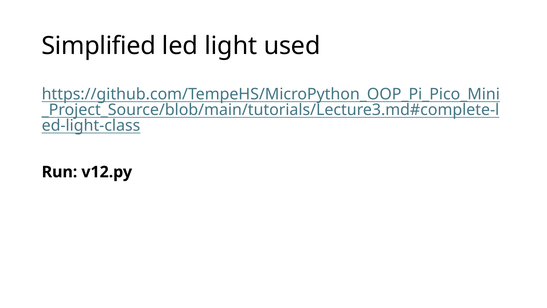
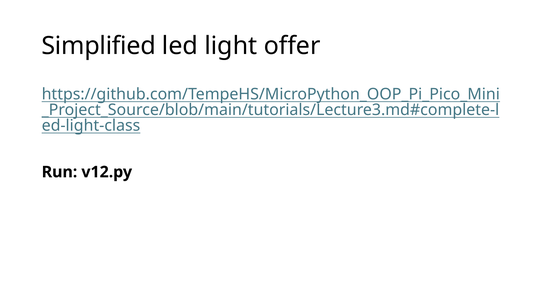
used: used -> offer (292, 46)
